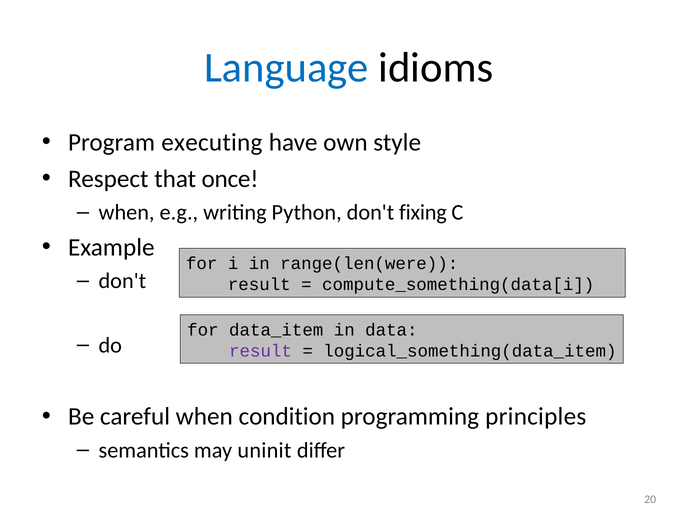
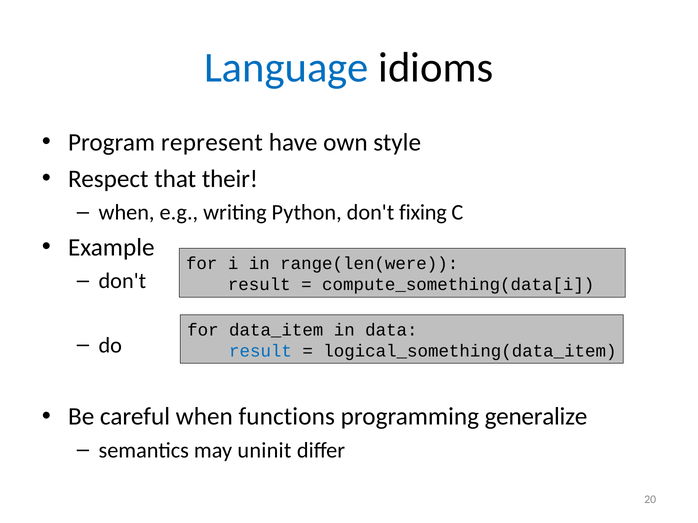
executing: executing -> represent (212, 143)
once: once -> their (230, 179)
result colour: purple -> blue (261, 351)
condition: condition -> functions (287, 417)
principles: principles -> generalize (536, 417)
